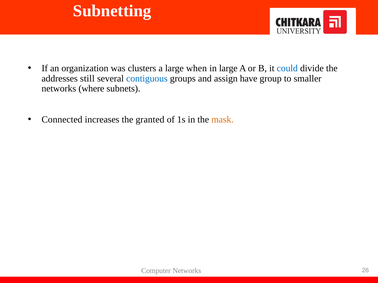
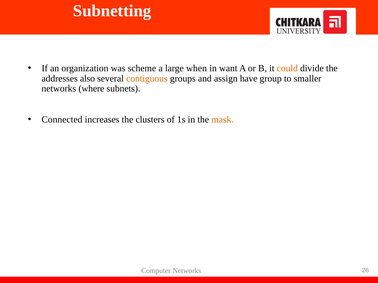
clusters: clusters -> scheme (142, 68)
in large: large -> want (228, 68)
could colour: blue -> orange (287, 68)
still: still -> also (87, 79)
contiguous colour: blue -> orange (147, 79)
granted: granted -> clusters (150, 120)
